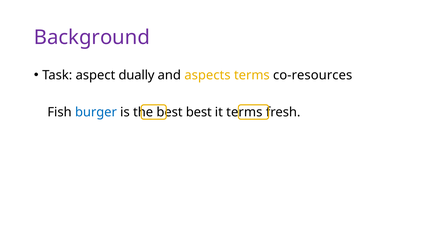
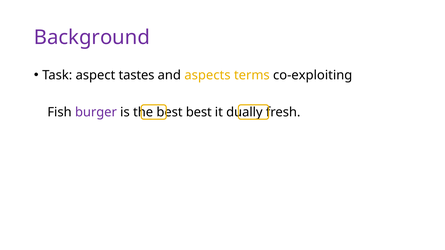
dually: dually -> tastes (137, 75)
co-resources: co-resources -> co-exploiting (313, 75)
burger colour: blue -> purple (96, 112)
it terms: terms -> dually (244, 112)
